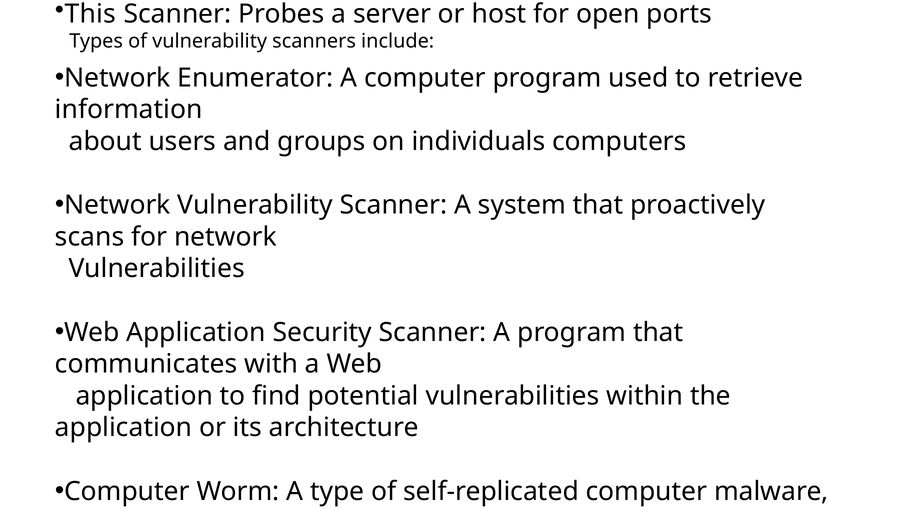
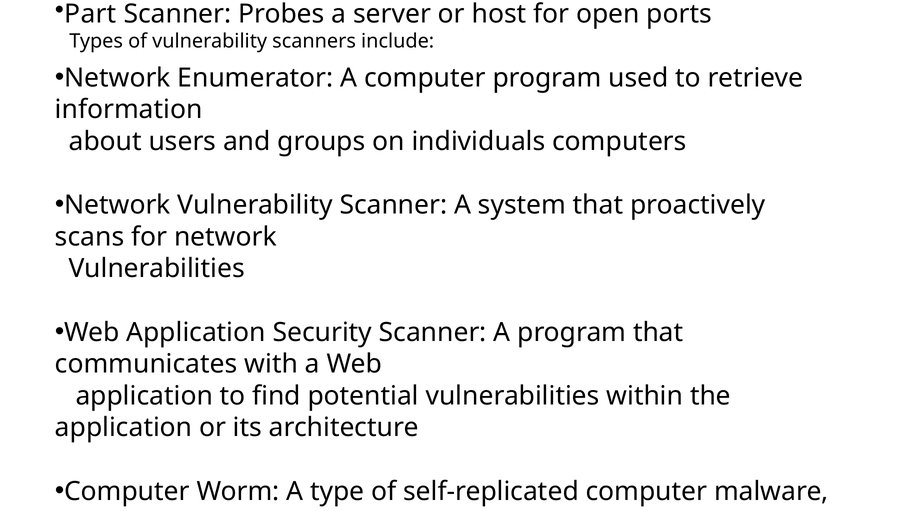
This: This -> Part (90, 14)
